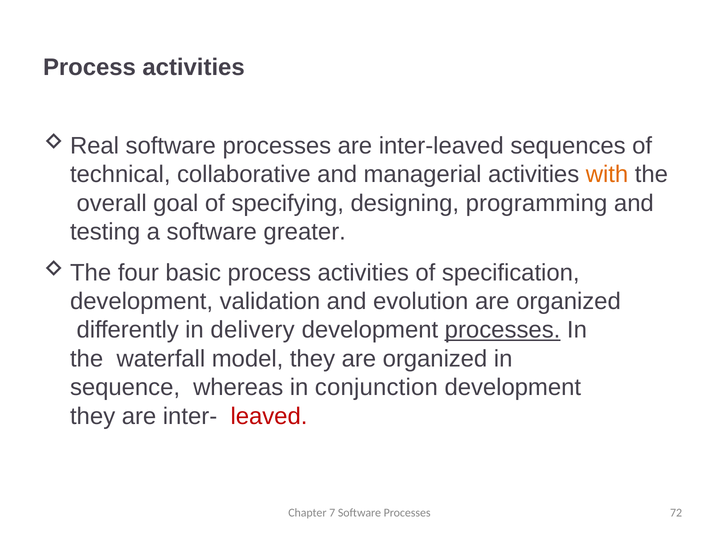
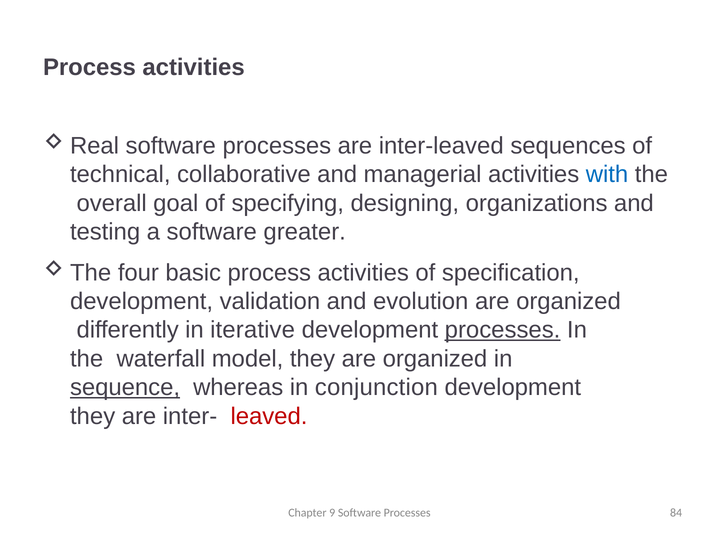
with colour: orange -> blue (607, 175)
programming: programming -> organizations (537, 203)
delivery: delivery -> iterative (253, 330)
sequence underline: none -> present (125, 388)
7: 7 -> 9 (332, 513)
72: 72 -> 84 (676, 513)
